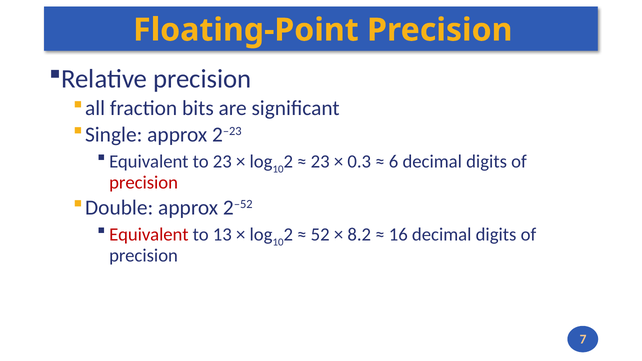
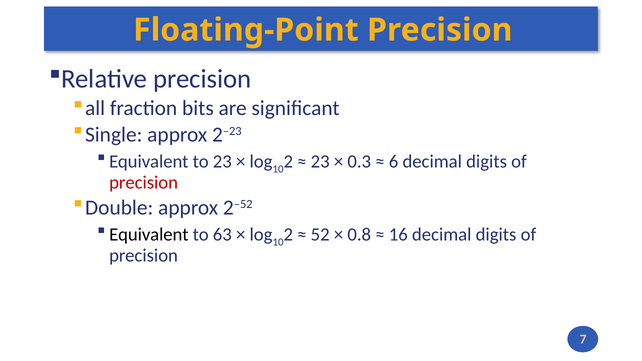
Equivalent colour: red -> black (149, 235)
13: 13 -> 63 (222, 235)
8.2: 8.2 -> 0.8 (359, 235)
